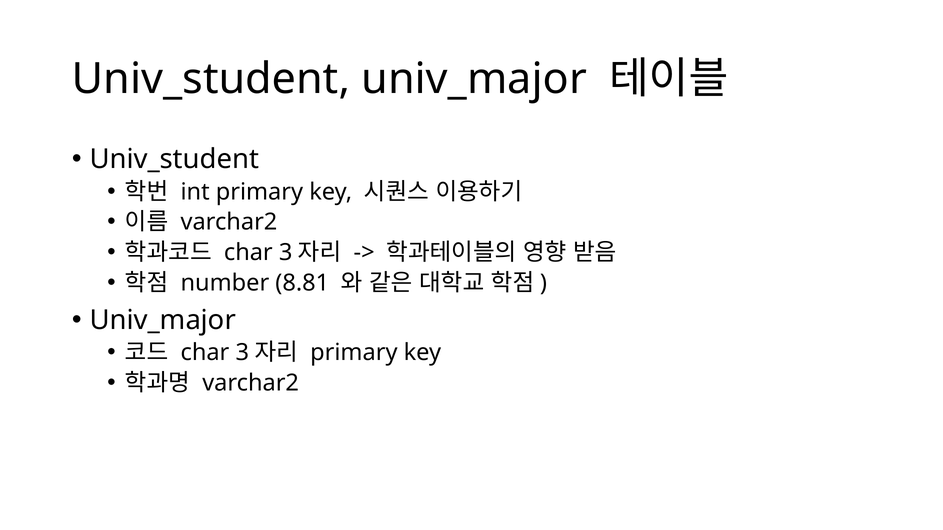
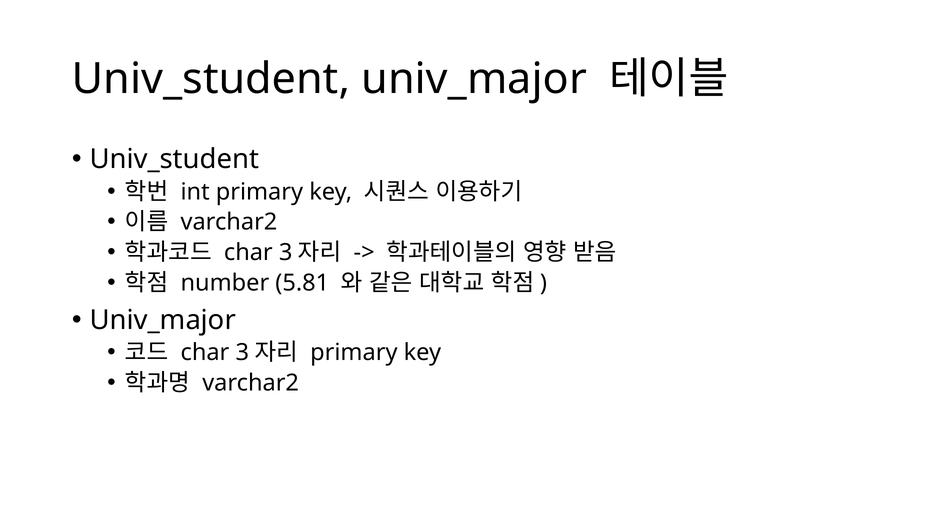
8.81: 8.81 -> 5.81 (302, 283)
